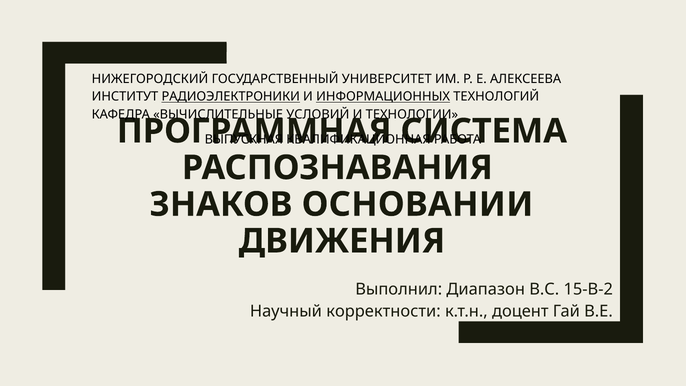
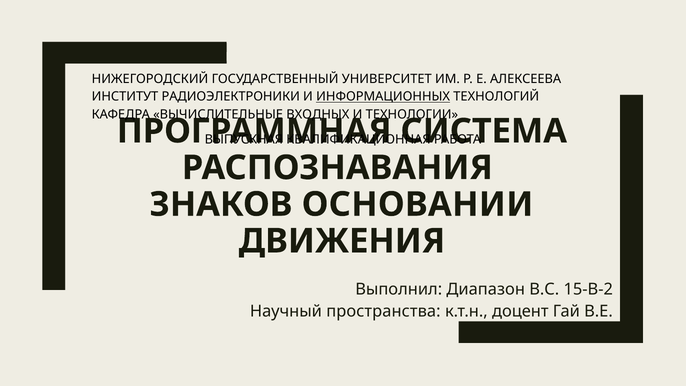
РАДИОЭЛЕКТРОНИКИ underline: present -> none (231, 97)
УСЛОВИЙ: УСЛОВИЙ -> ВХОДНЫХ (318, 114)
корректности: корректности -> пространства (383, 311)
